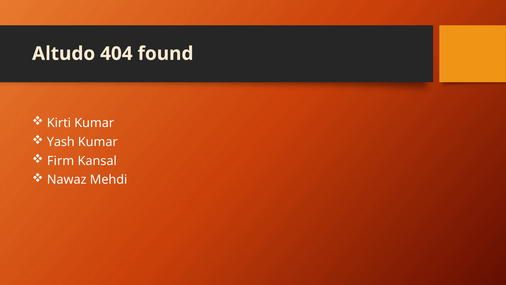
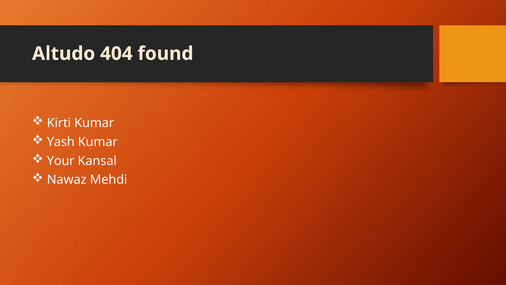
Firm: Firm -> Your (61, 161)
